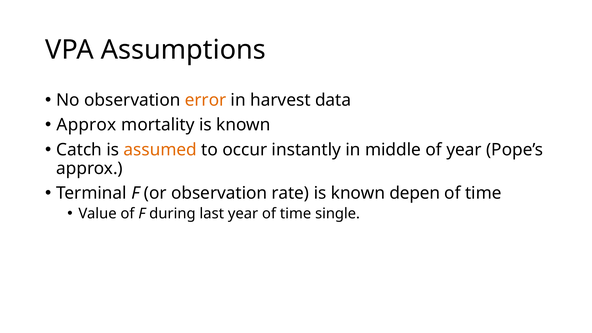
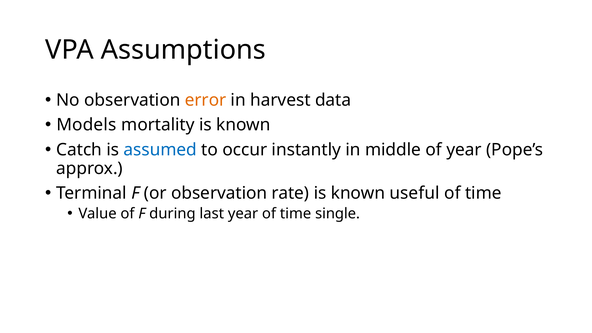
Approx: Approx -> Models (86, 125)
assumed colour: orange -> blue (160, 150)
depen: depen -> useful (415, 193)
